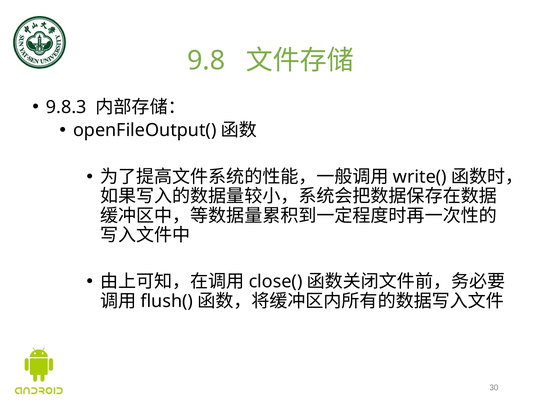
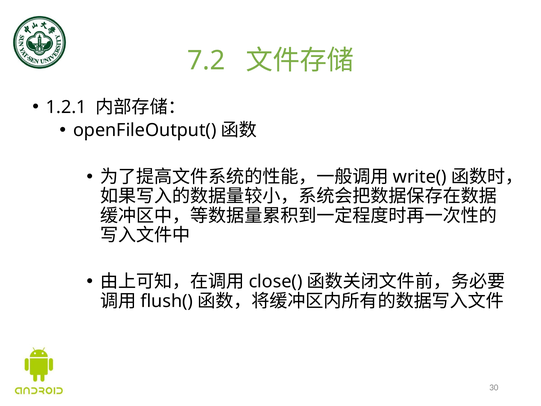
9.8: 9.8 -> 7.2 (206, 61)
9.8.3: 9.8.3 -> 1.2.1 (66, 107)
